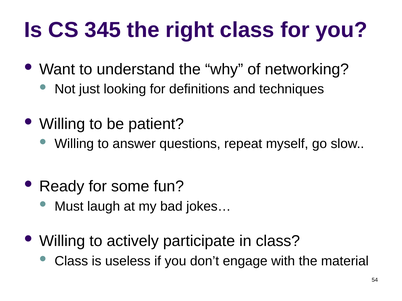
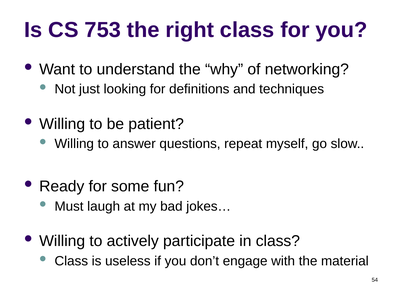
345: 345 -> 753 (103, 30)
